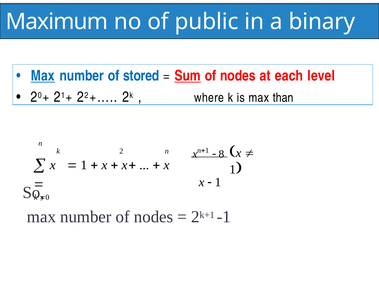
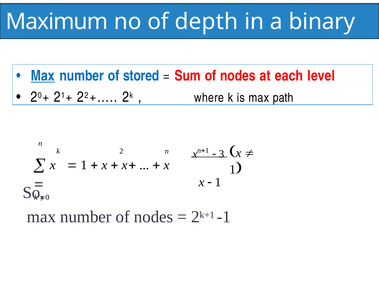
public: public -> depth (206, 22)
Sum underline: present -> none (188, 76)
than: than -> path (283, 98)
8: 8 -> 3 (221, 154)
